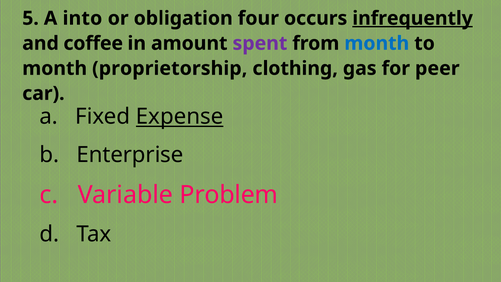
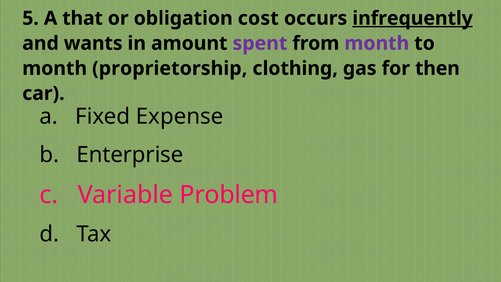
into: into -> that (83, 18)
four: four -> cost (258, 18)
coffee: coffee -> wants (93, 43)
month colour: blue -> purple (377, 43)
peer: peer -> then (437, 68)
Expense underline: present -> none (180, 117)
